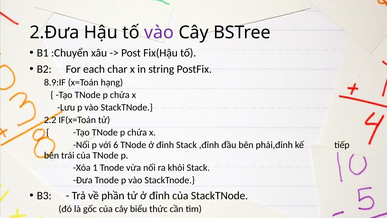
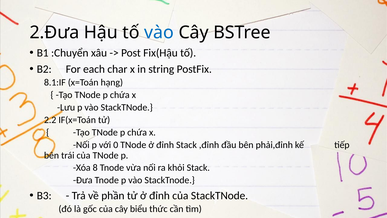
vào colour: purple -> blue (159, 33)
8.9:IF: 8.9:IF -> 8.1:IF (55, 82)
6: 6 -> 0 (116, 145)
1: 1 -> 8 (95, 168)
